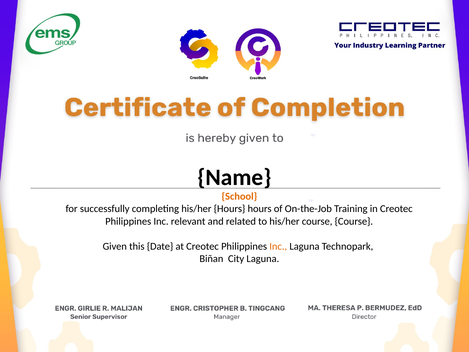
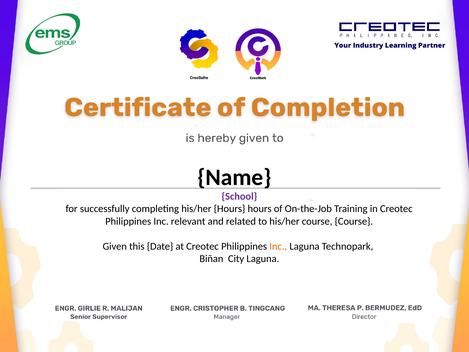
School colour: orange -> purple (239, 196)
